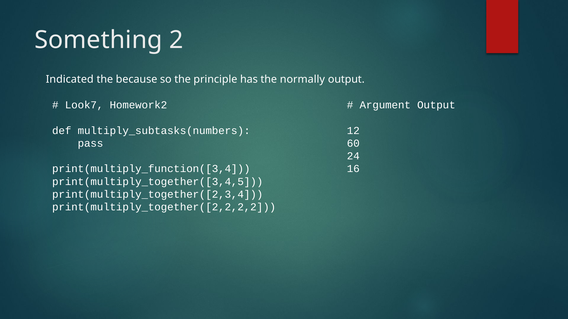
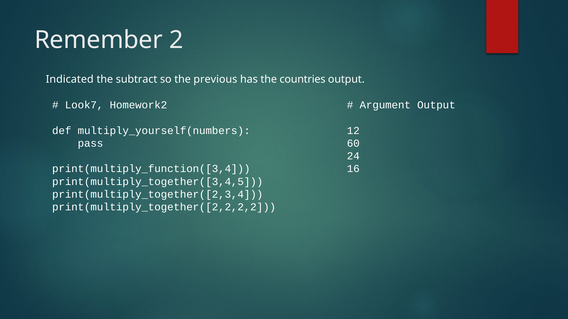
Something: Something -> Remember (99, 40)
because: because -> subtract (137, 79)
principle: principle -> previous (215, 79)
normally: normally -> countries (303, 79)
multiply_subtasks(numbers: multiply_subtasks(numbers -> multiply_yourself(numbers (164, 131)
